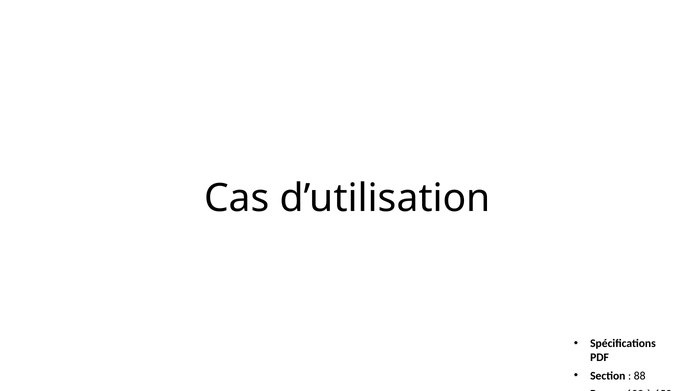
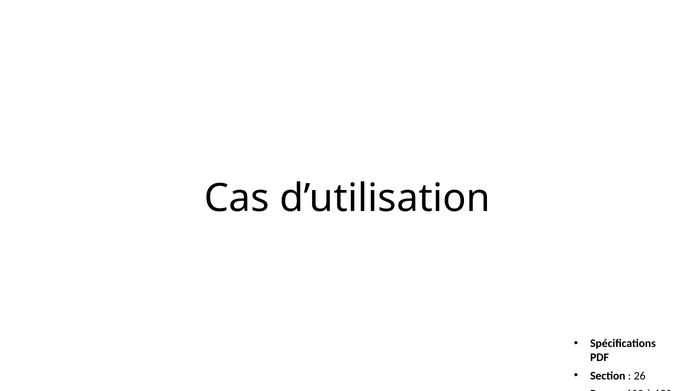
88: 88 -> 26 (640, 376)
